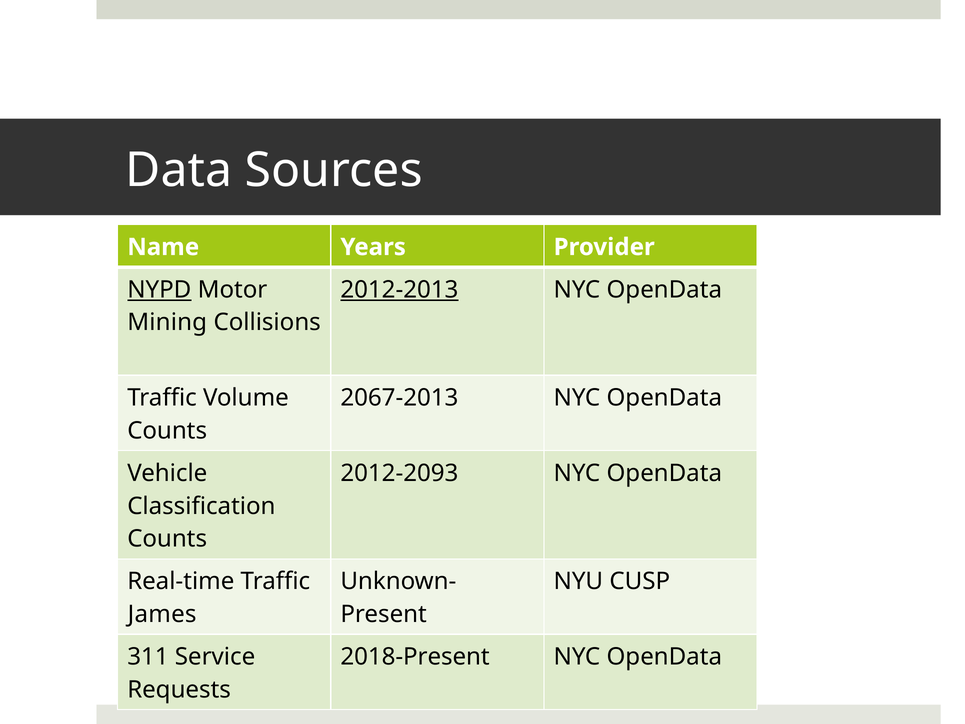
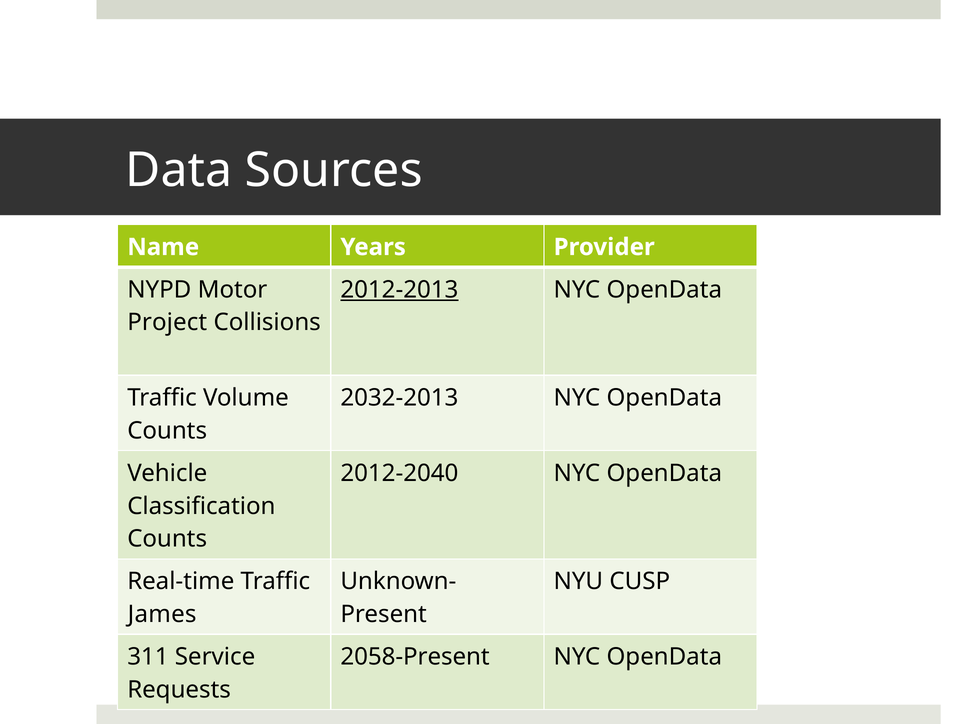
NYPD underline: present -> none (159, 290)
Mining: Mining -> Project (167, 322)
2067-2013: 2067-2013 -> 2032-2013 (399, 398)
2012-2093: 2012-2093 -> 2012-2040 (399, 473)
2018-Present: 2018-Present -> 2058-Present (415, 657)
